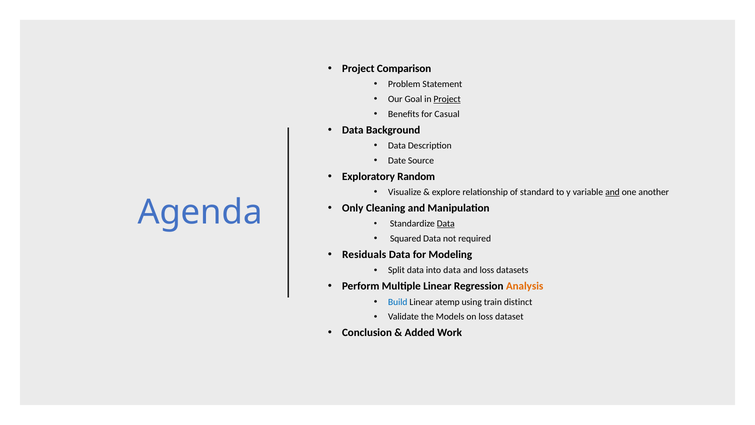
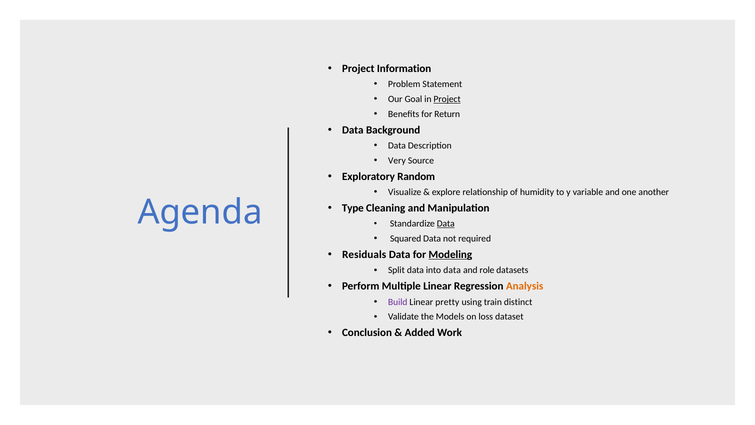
Comparison: Comparison -> Information (404, 68)
Casual: Casual -> Return (447, 114)
Date: Date -> Very (397, 160)
standard: standard -> humidity (537, 192)
and underline: present -> none (612, 192)
Only: Only -> Type (353, 208)
Modeling underline: none -> present (450, 254)
and loss: loss -> role (487, 270)
Build colour: blue -> purple (398, 302)
atemp: atemp -> pretty (447, 302)
